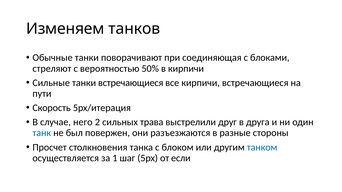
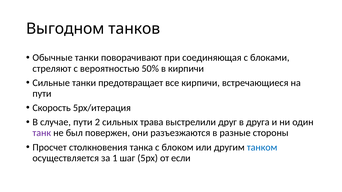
Изменяем: Изменяем -> Выгодном (65, 29)
танки встречающиеся: встречающиеся -> предотвращает (131, 83)
случае него: него -> пути (83, 122)
танк colour: blue -> purple (42, 133)
